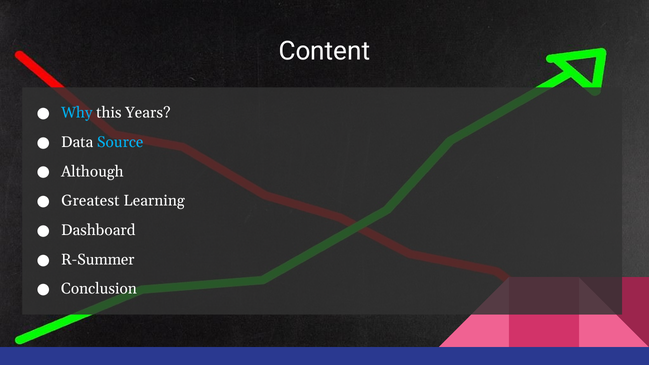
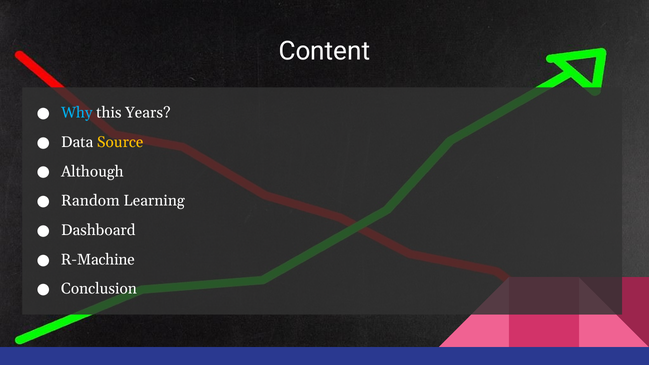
Source colour: light blue -> yellow (120, 142)
Greatest: Greatest -> Random (90, 201)
R-Summer: R-Summer -> R-Machine (98, 260)
